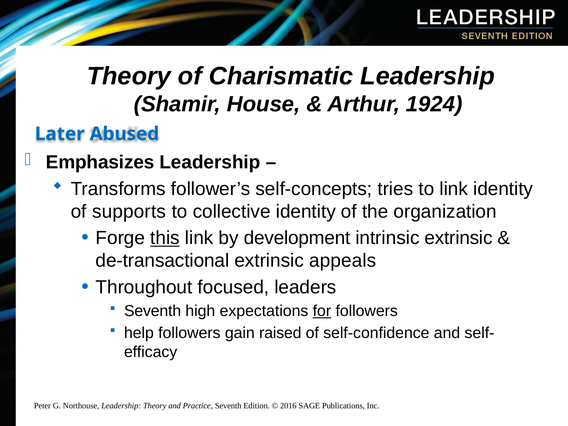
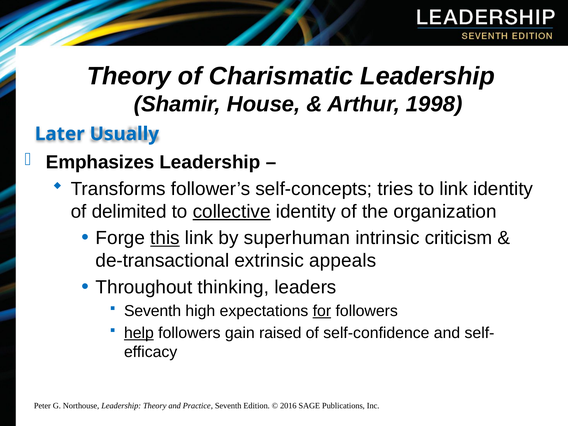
1924: 1924 -> 1998 (434, 104)
Abused: Abused -> Usually (124, 134)
supports: supports -> delimited (129, 211)
collective underline: none -> present (232, 211)
development: development -> superhuman (297, 238)
intrinsic extrinsic: extrinsic -> criticism (458, 238)
focused: focused -> thinking (233, 287)
help underline: none -> present (139, 333)
